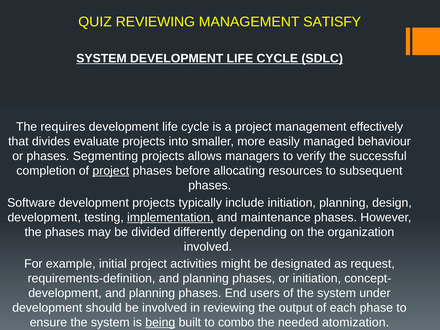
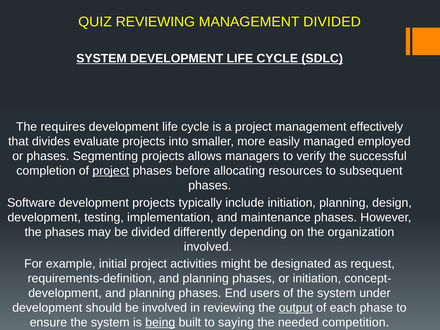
MANAGEMENT SATISFY: SATISFY -> DIVIDED (332, 22)
behaviour: behaviour -> employed (384, 142)
implementation underline: present -> none (170, 217)
output underline: none -> present (296, 308)
combo: combo -> saying (236, 322)
atomization: atomization -> competition (356, 322)
